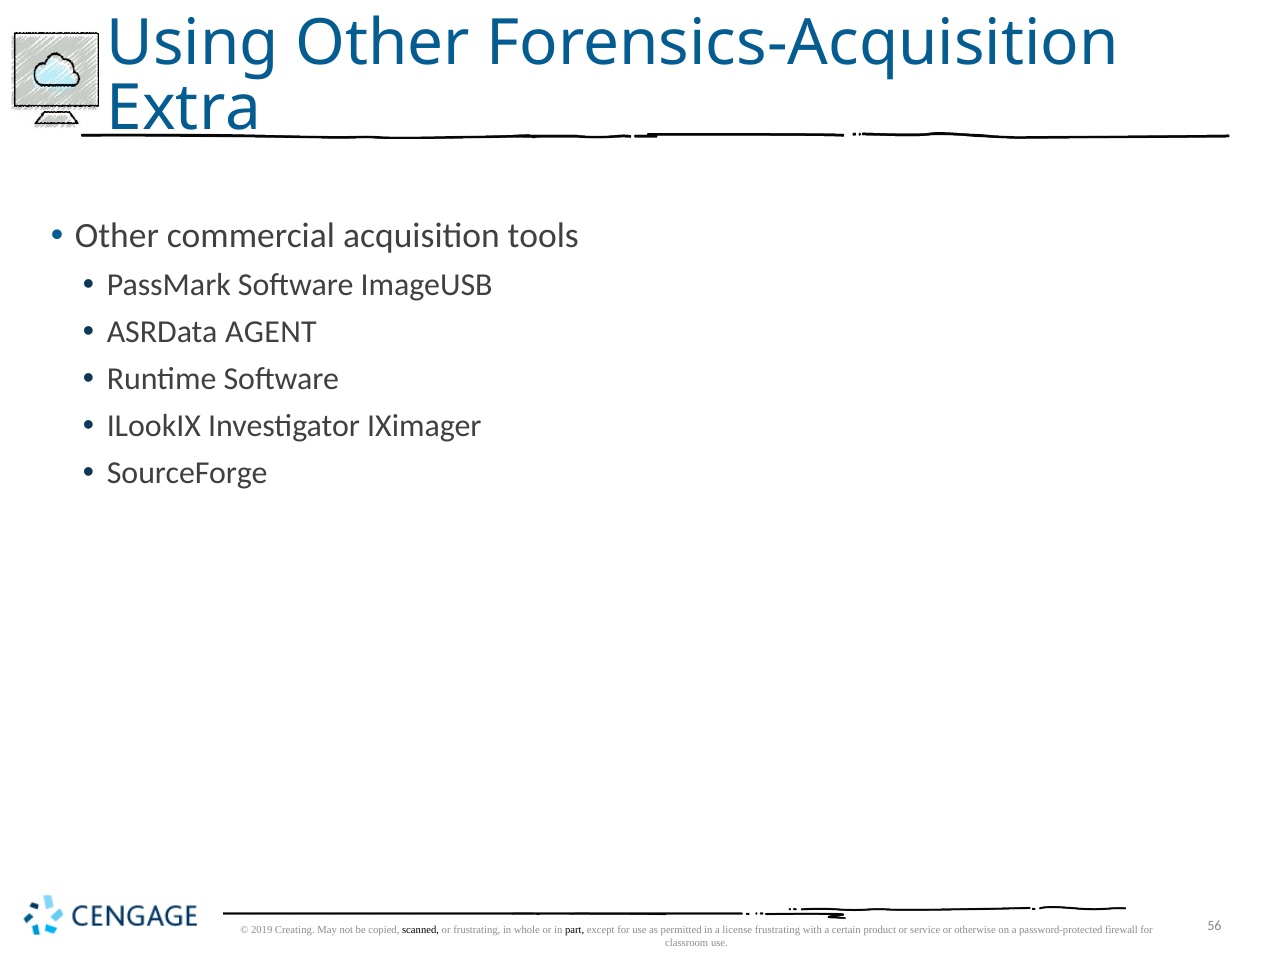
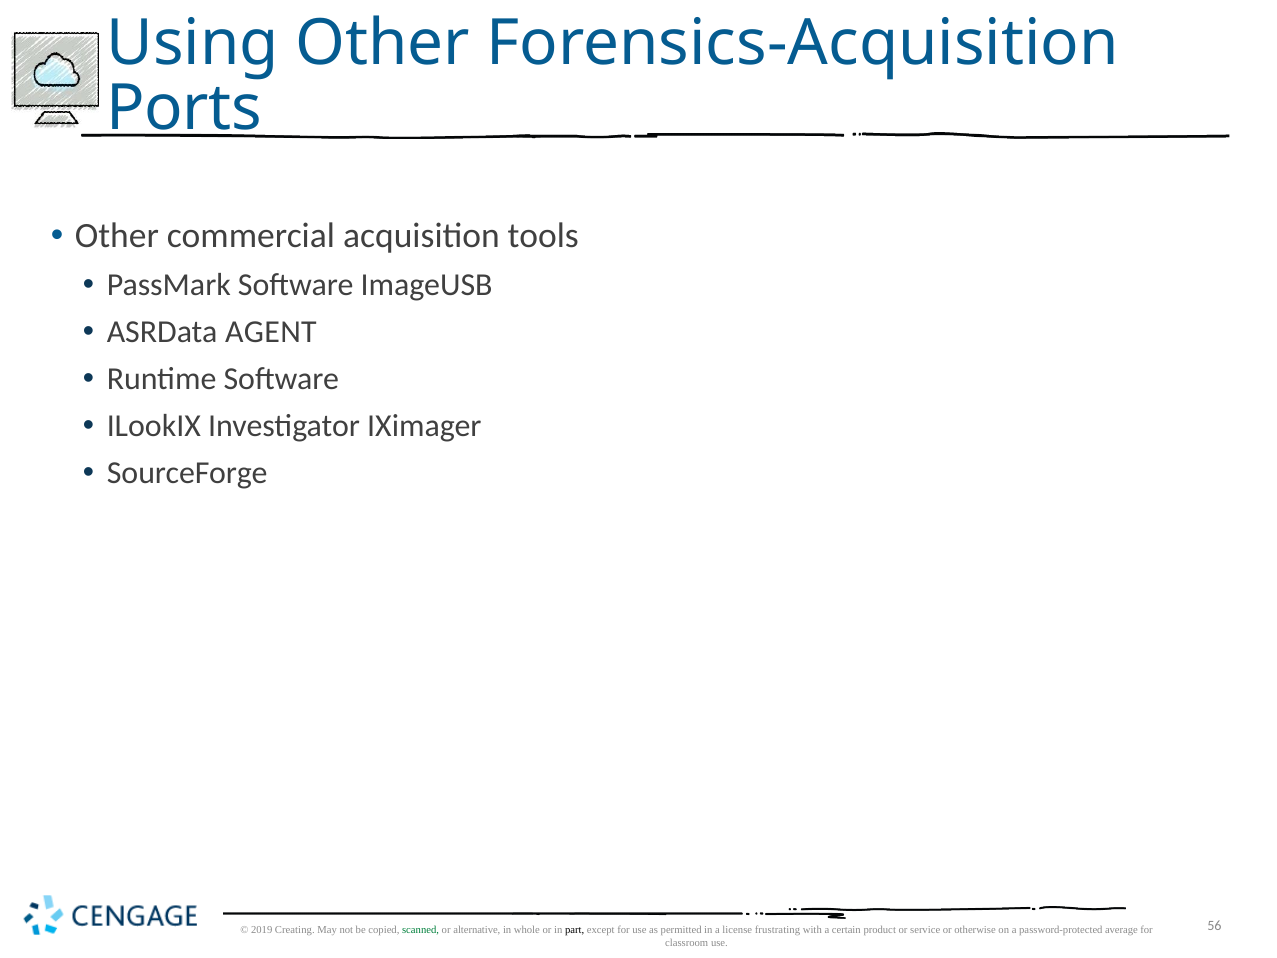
Extra: Extra -> Ports (184, 108)
scanned colour: black -> green (421, 930)
or frustrating: frustrating -> alternative (477, 930)
firewall: firewall -> average (1121, 930)
